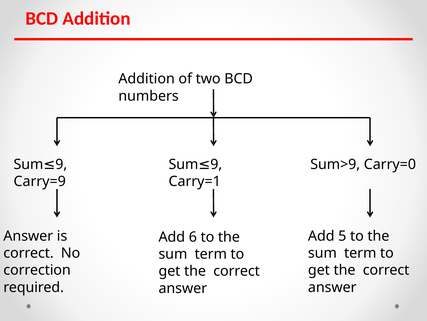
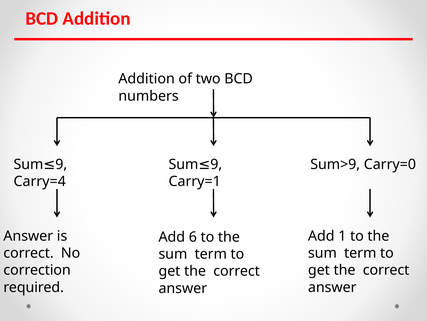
Carry=9: Carry=9 -> Carry=4 (40, 181)
5: 5 -> 1 (342, 235)
